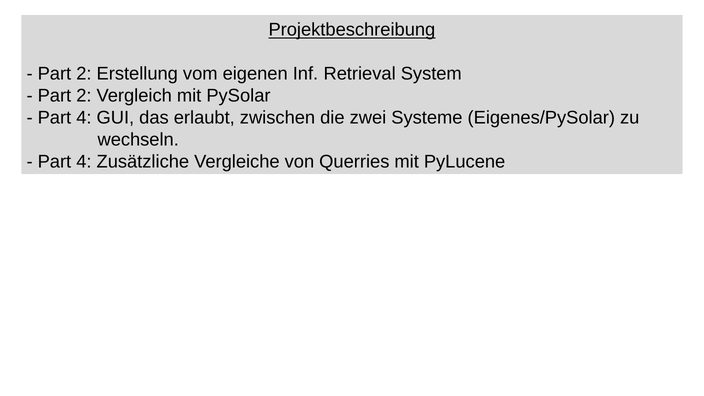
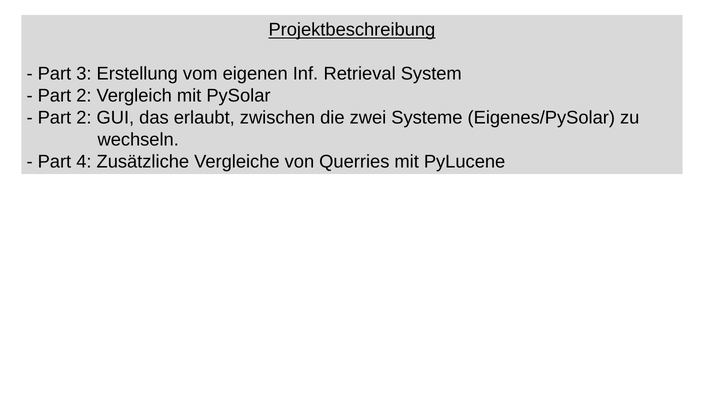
2: 2 -> 3 (84, 74)
4: 4 -> 2 (84, 118)
